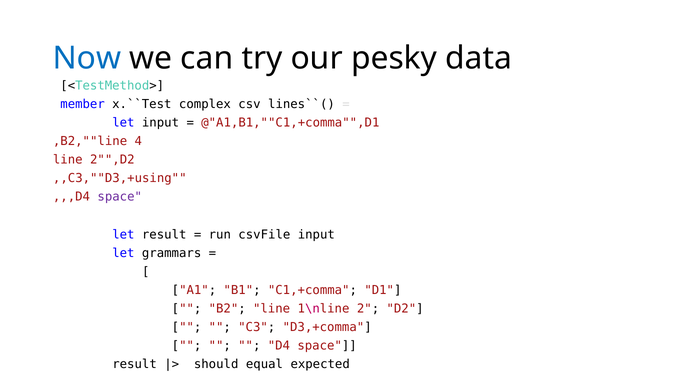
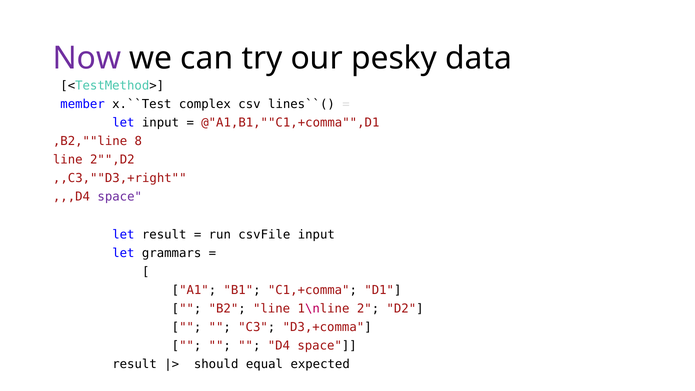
Now colour: blue -> purple (87, 58)
4: 4 -> 8 (138, 141)
,,C3,""D3,+using: ,,C3,""D3,+using -> ,,C3,""D3,+right (120, 178)
